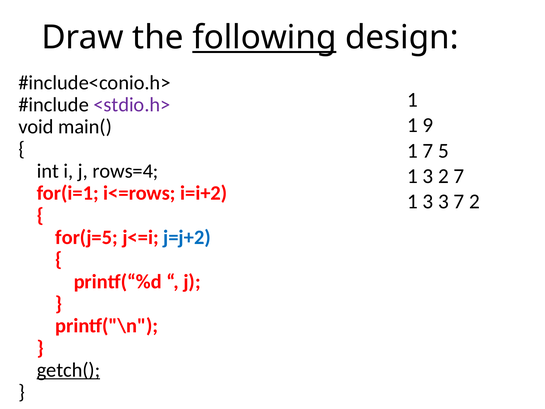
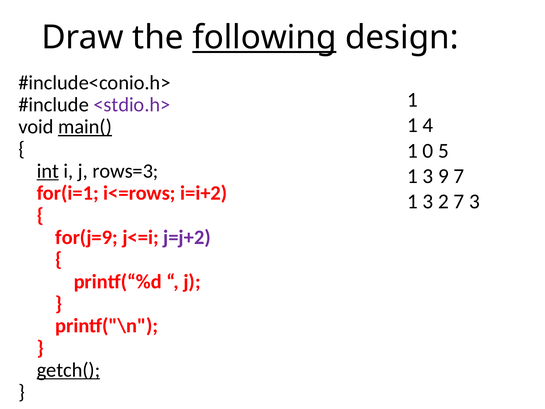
9: 9 -> 4 (428, 125)
main( underline: none -> present (85, 127)
1 7: 7 -> 0 (428, 151)
int underline: none -> present (48, 171)
rows=4: rows=4 -> rows=3 (125, 171)
3 2: 2 -> 9 (444, 176)
3 3: 3 -> 2 (444, 201)
7 2: 2 -> 3 (475, 201)
for(j=5: for(j=5 -> for(j=9 (86, 237)
j=j+2 colour: blue -> purple (187, 237)
